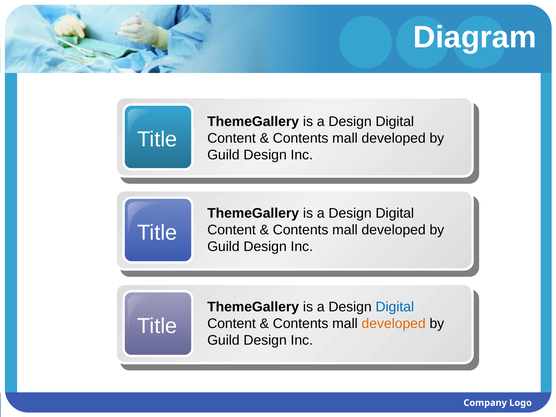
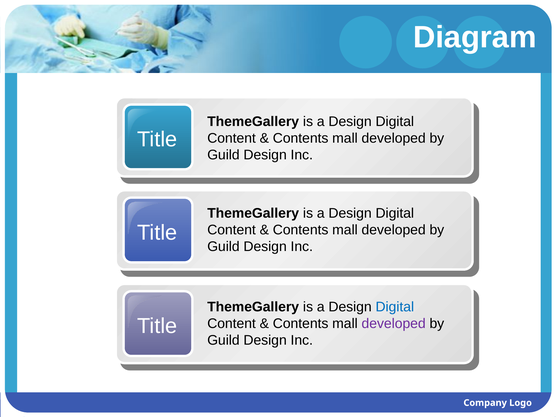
developed colour: orange -> purple (394, 324)
